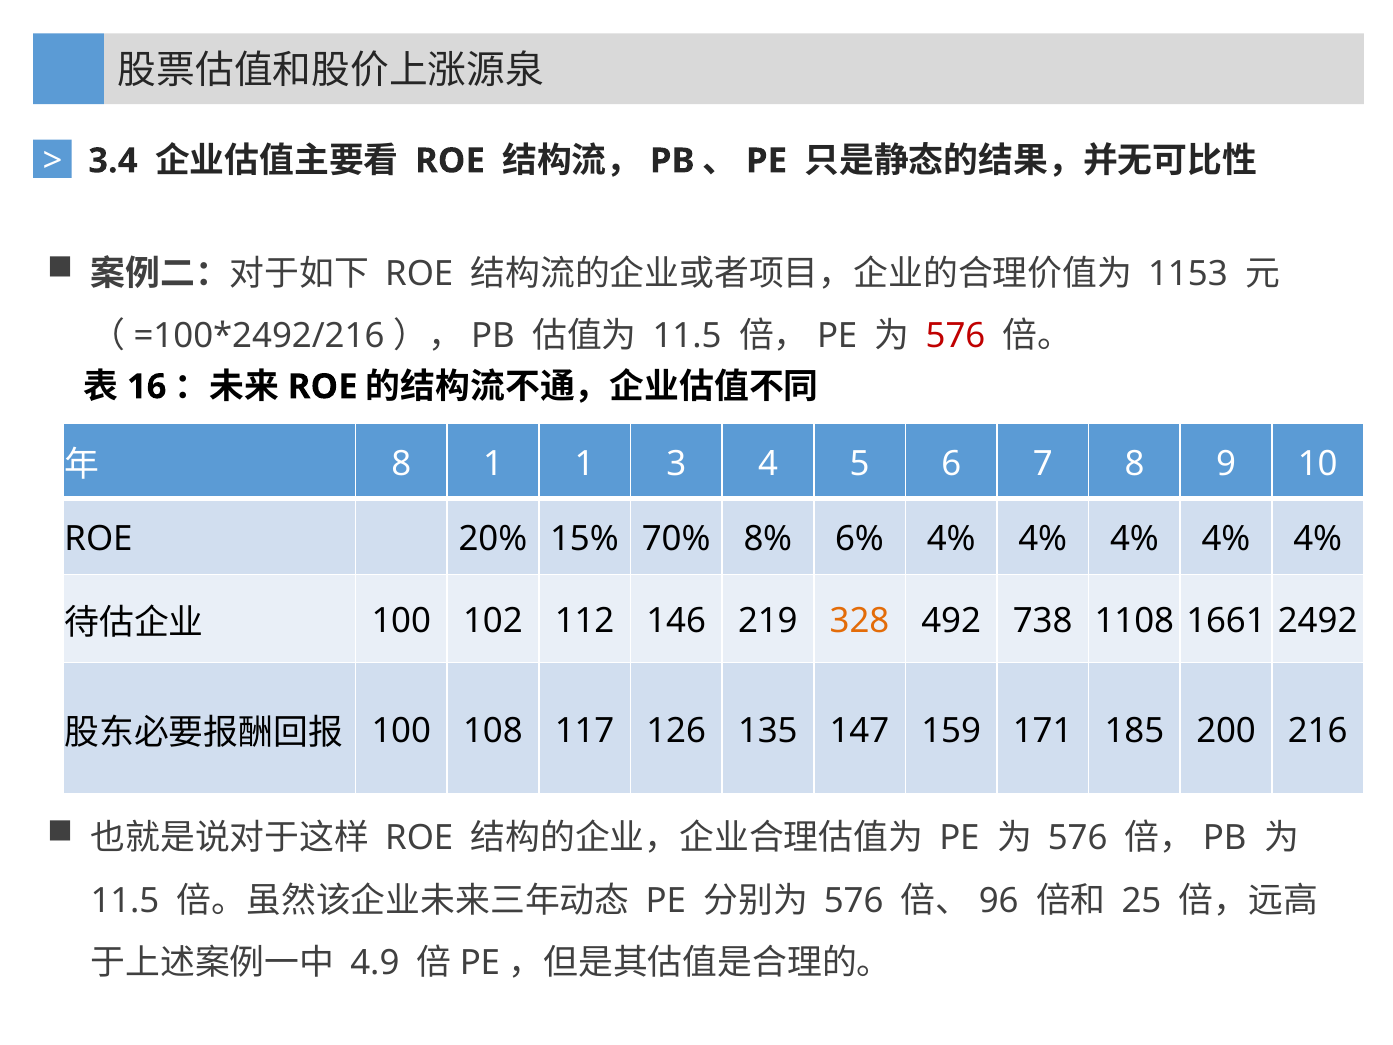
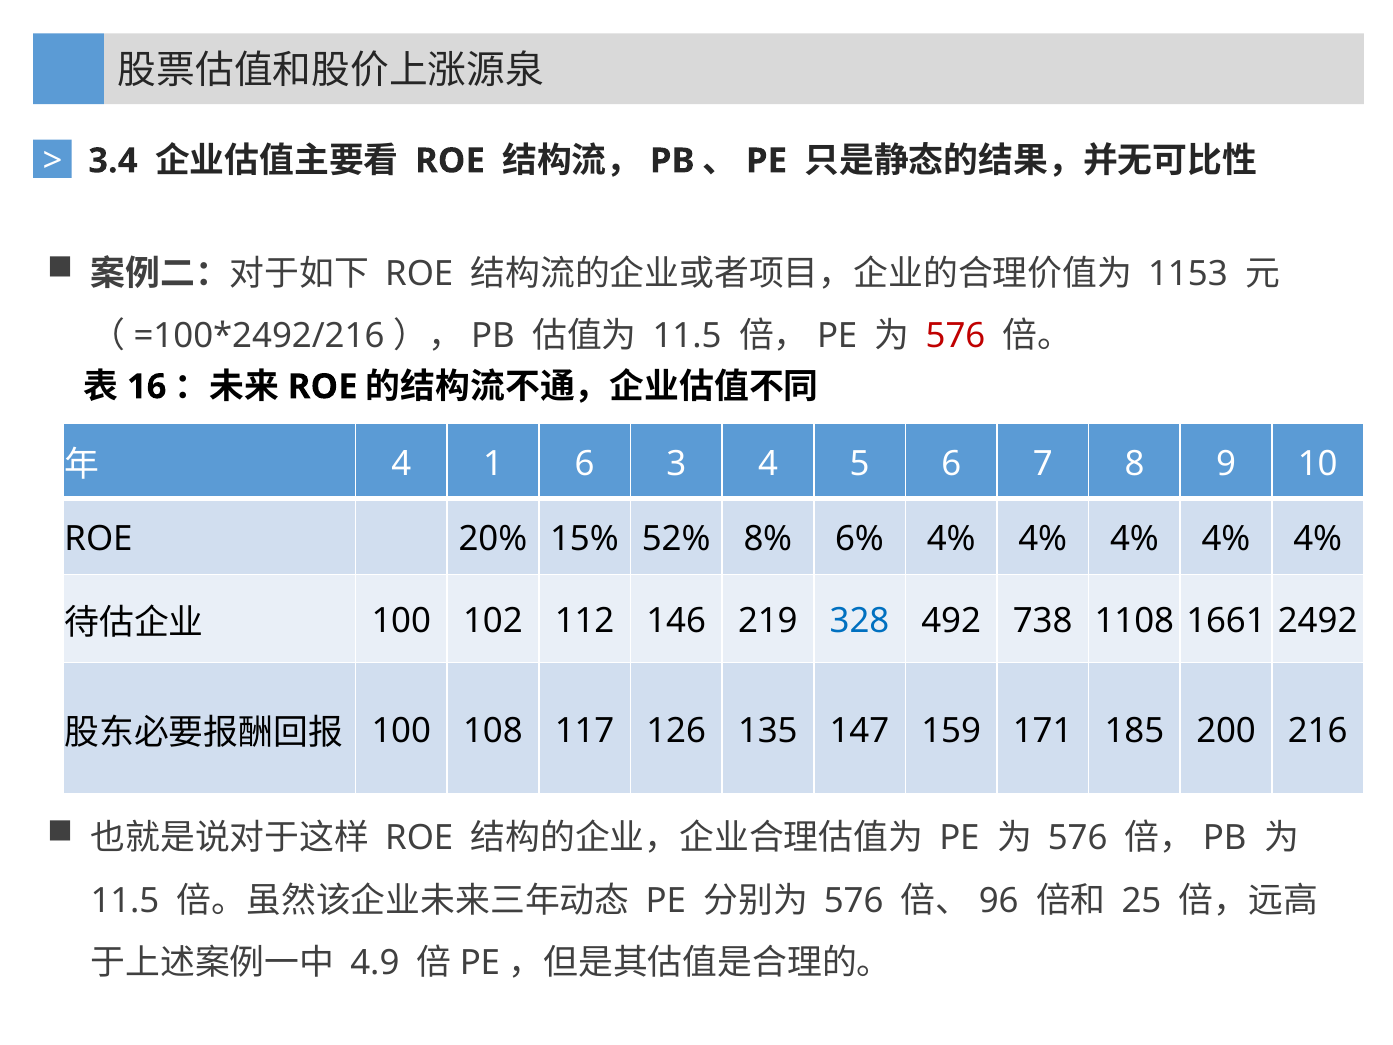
8: 8 -> 4 (401, 464)
1 1: 1 -> 6 (585, 464)
70%: 70% -> 52% (676, 539)
328 colour: orange -> blue (860, 621)
